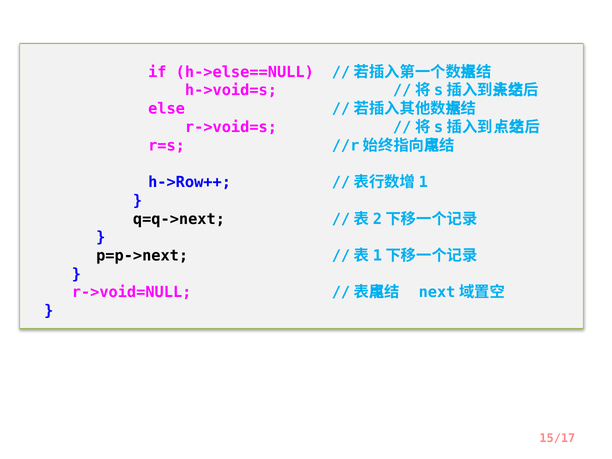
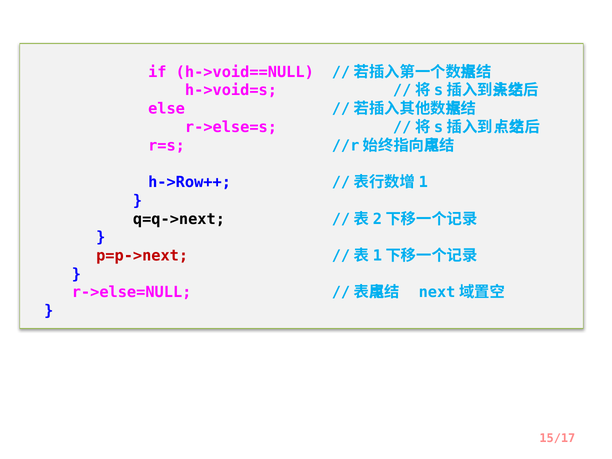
h->else==NULL: h->else==NULL -> h->void==NULL (245, 72)
r->void=s: r->void=s -> r->else=s (231, 127)
p=p->next colour: black -> red (142, 256)
r->void=NULL: r->void=NULL -> r->else=NULL (132, 292)
